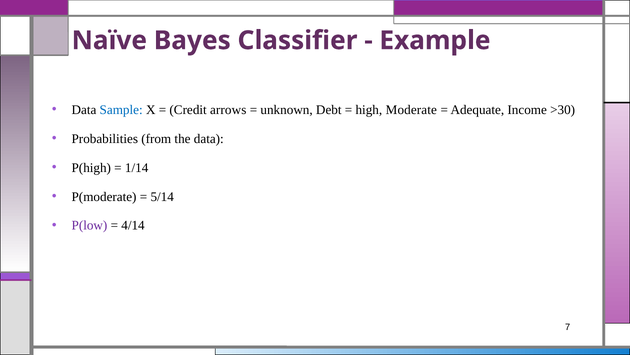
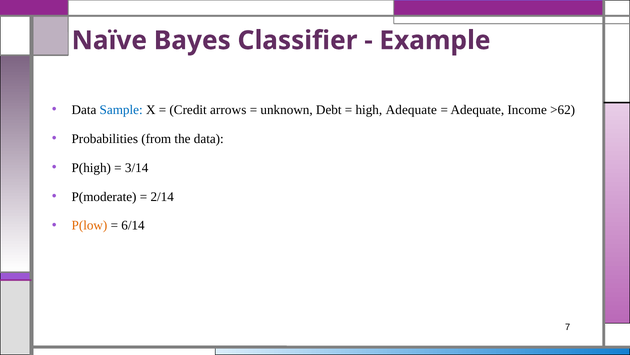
high Moderate: Moderate -> Adequate (411, 110)
>30: >30 -> >62 (563, 110)
1/14: 1/14 -> 3/14 (137, 167)
5/14: 5/14 -> 2/14 (162, 196)
P(low colour: purple -> orange (89, 225)
4/14: 4/14 -> 6/14 (133, 225)
